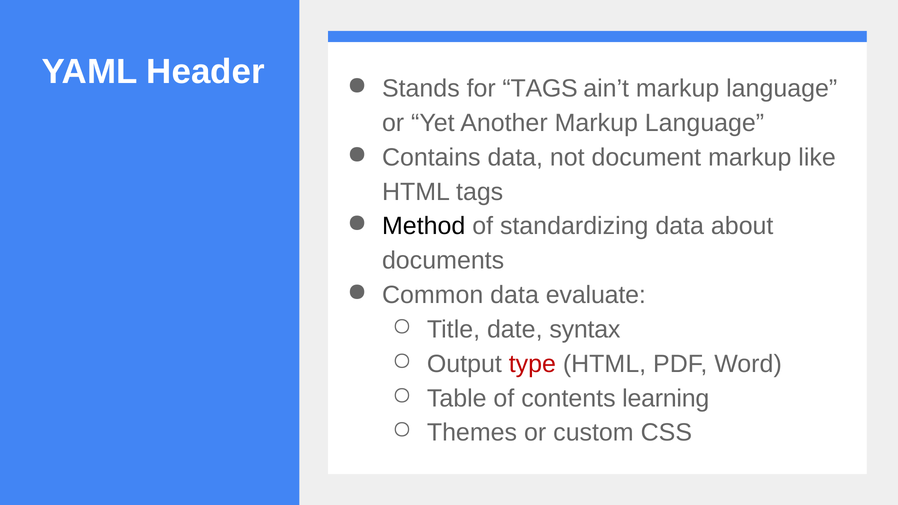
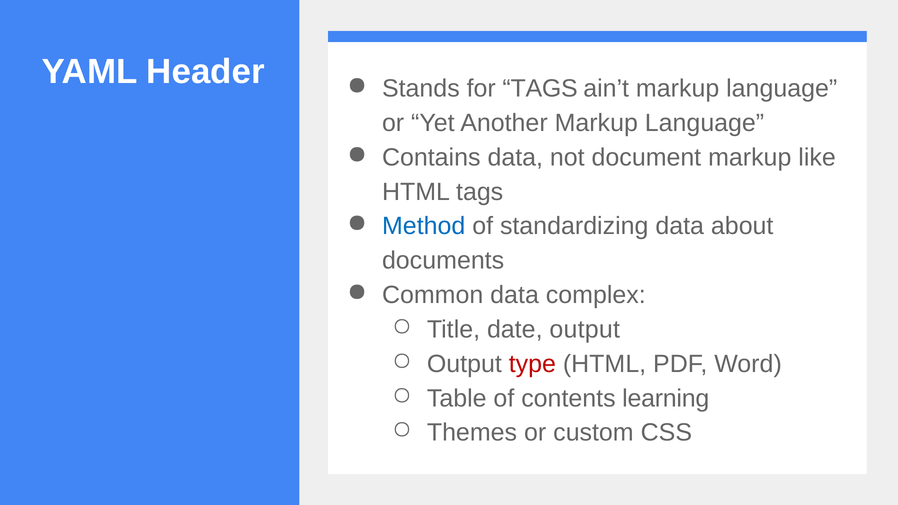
Method colour: black -> blue (424, 226)
evaluate: evaluate -> complex (596, 295)
date syntax: syntax -> output (585, 330)
